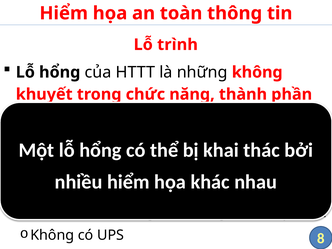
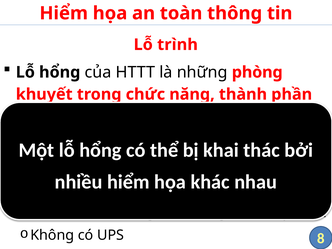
những không: không -> phòng (257, 72)
